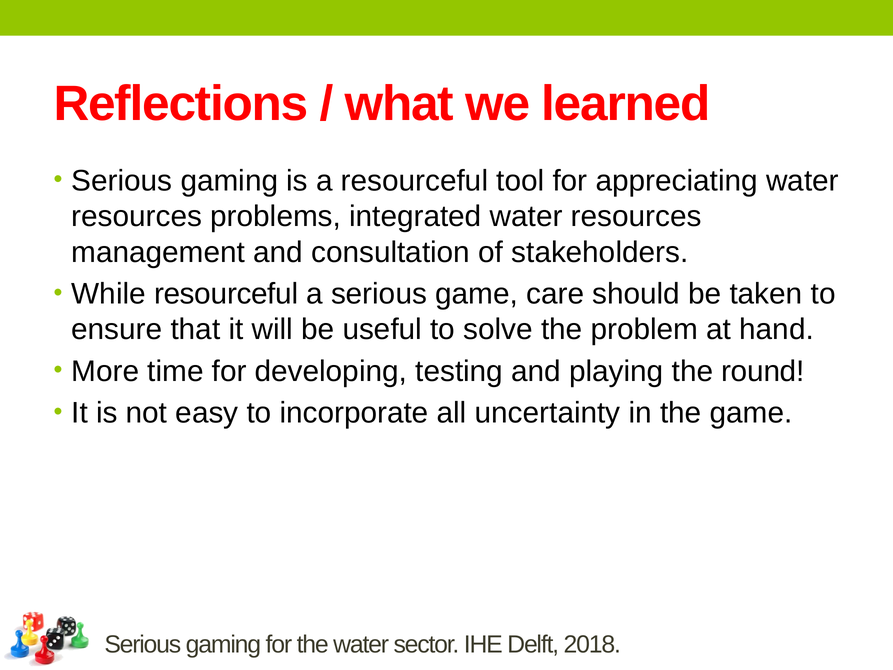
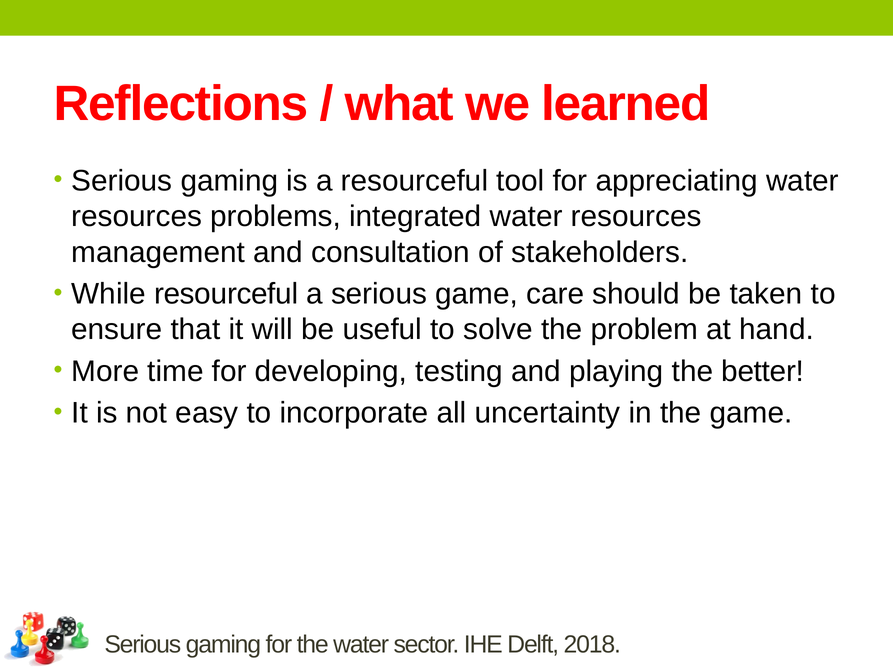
round: round -> better (763, 371)
